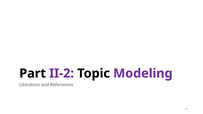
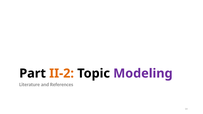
II-2 colour: purple -> orange (62, 74)
